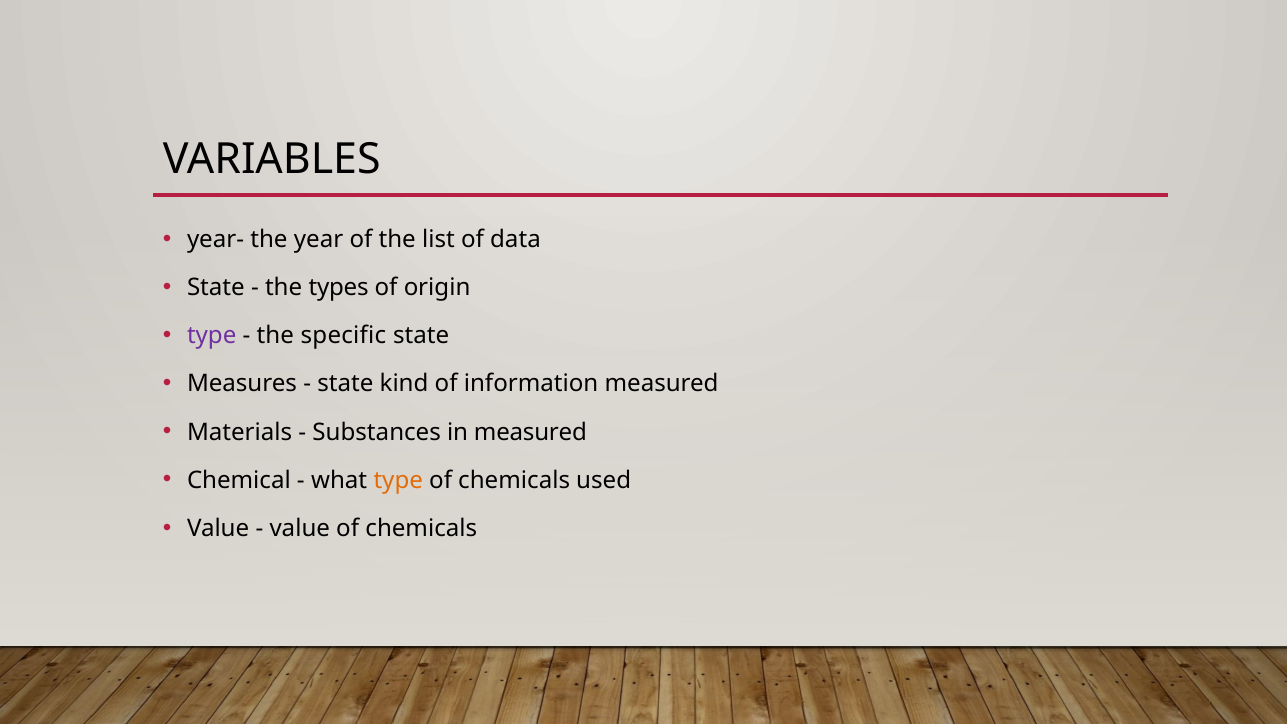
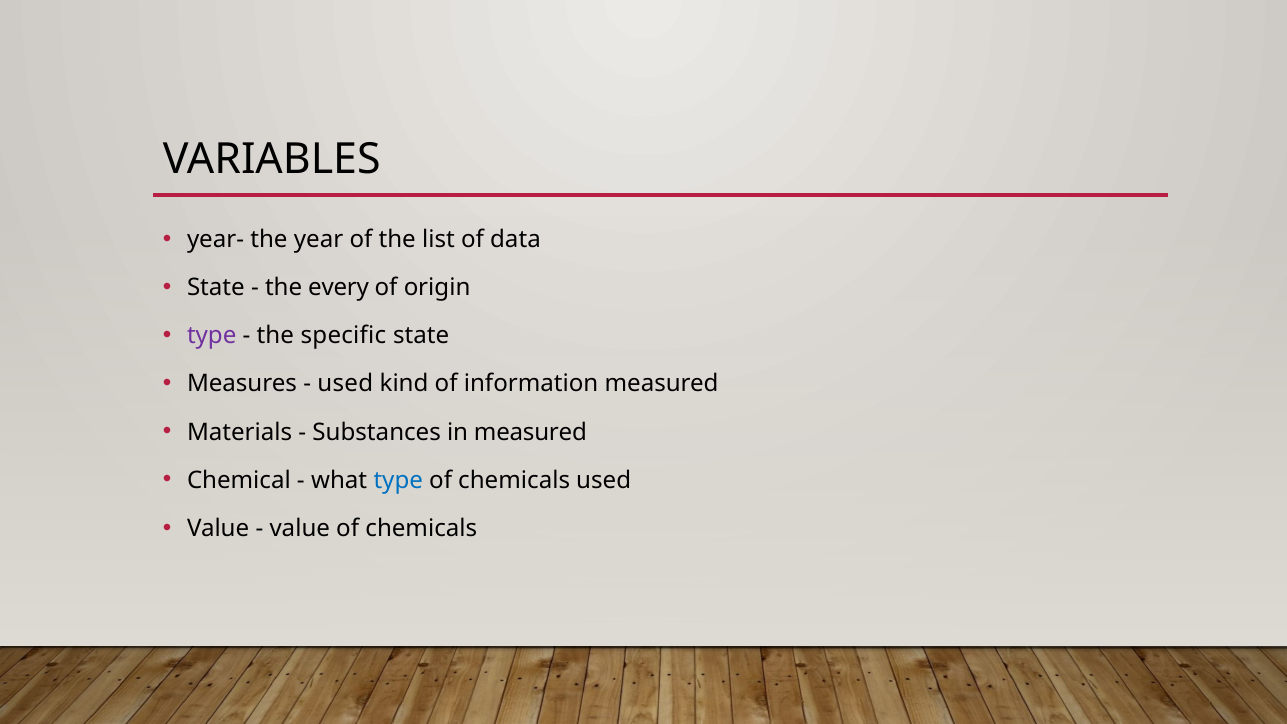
types: types -> every (339, 288)
state: state -> used (345, 384)
type colour: orange -> blue (398, 480)
